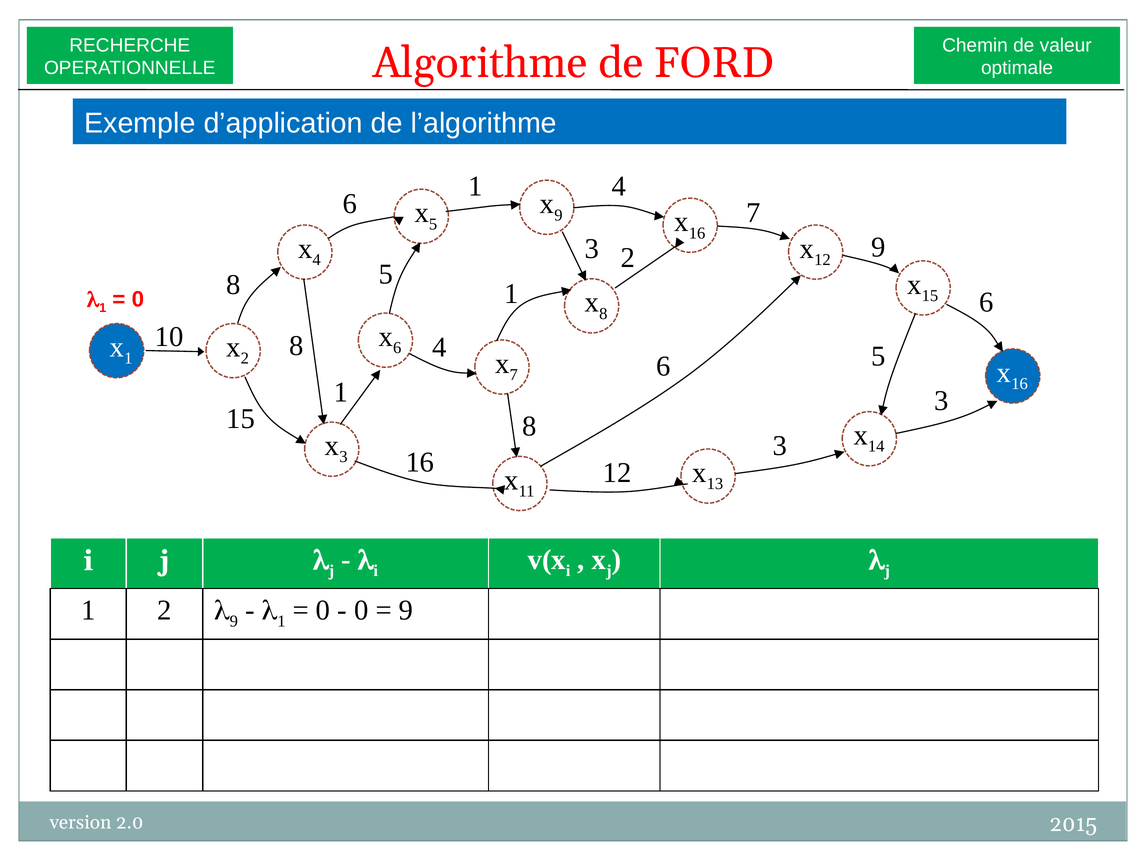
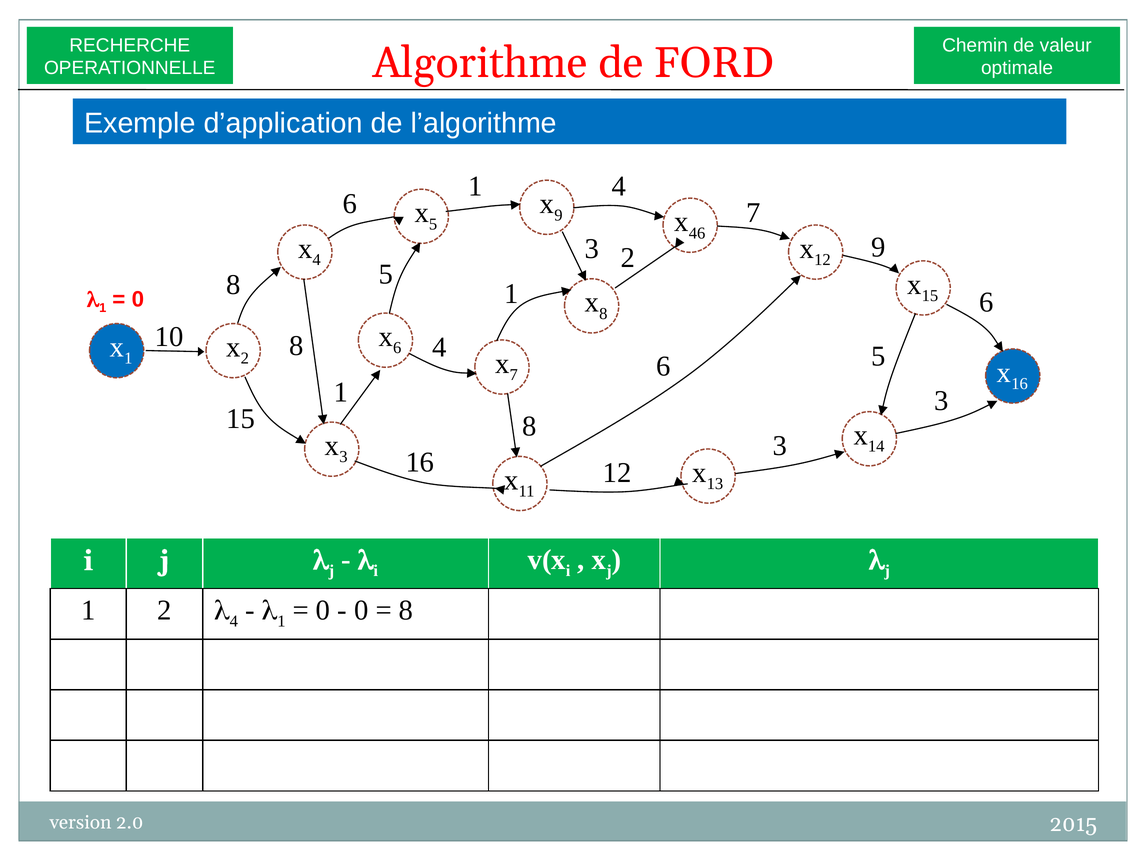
16: 16 -> 46 (697, 233)
9: 9 -> 4 (234, 622)
9: 9 -> 8 (406, 611)
